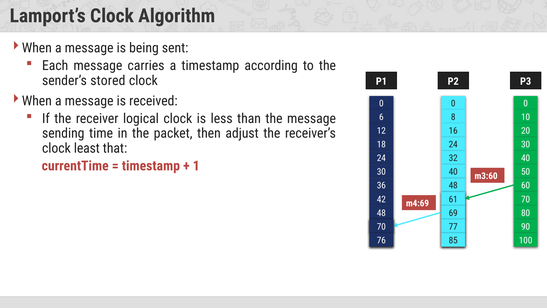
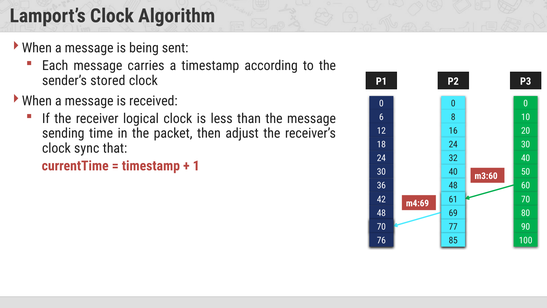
least: least -> sync (87, 148)
